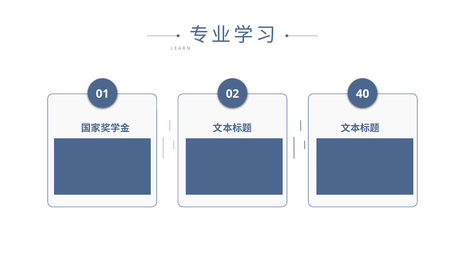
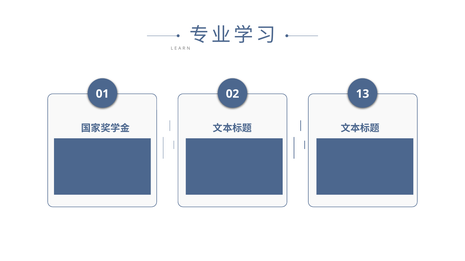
40: 40 -> 13 (363, 94)
